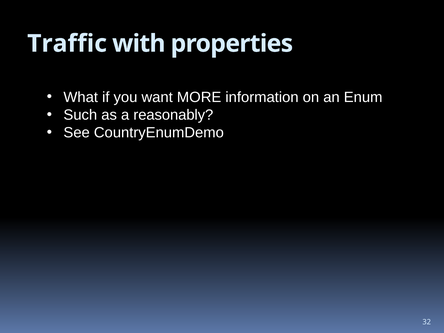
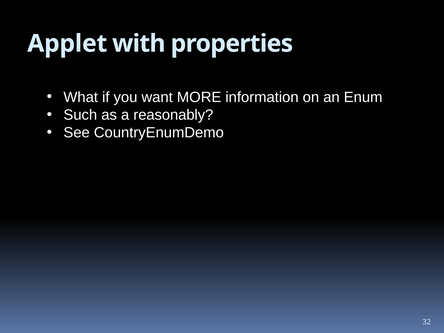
Traffic: Traffic -> Applet (67, 44)
